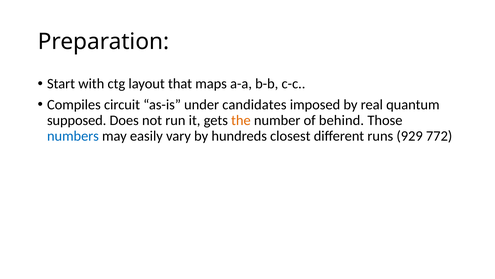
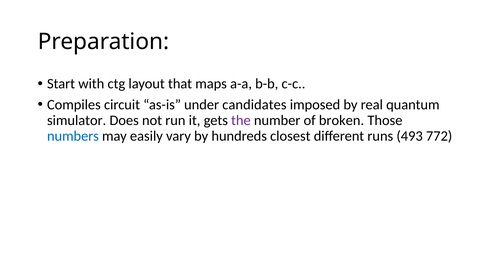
supposed: supposed -> simulator (77, 120)
the colour: orange -> purple (241, 120)
behind: behind -> broken (342, 120)
929: 929 -> 493 (410, 136)
